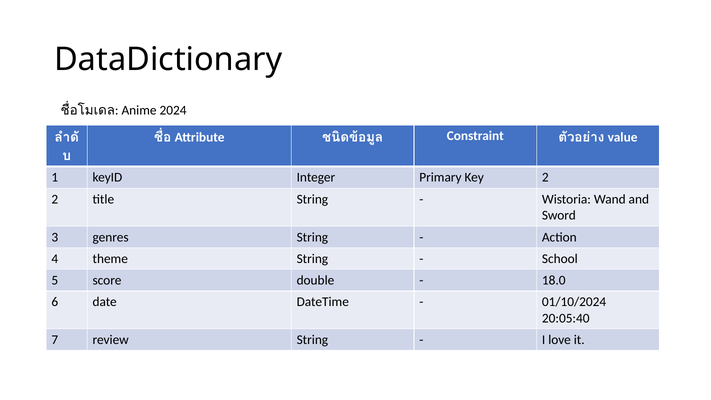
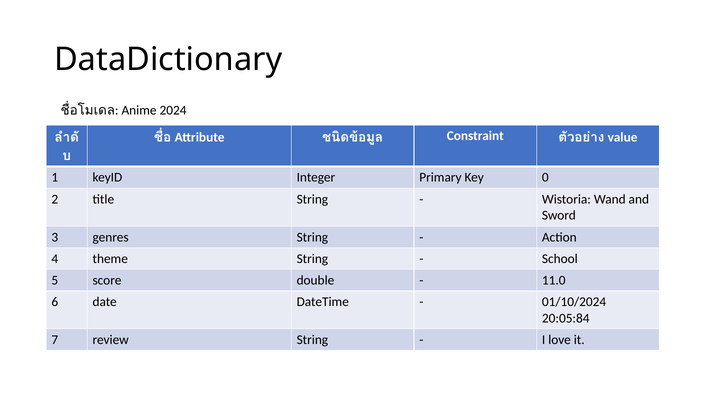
Key 2: 2 -> 0 (545, 178)
18.0: 18.0 -> 11.0 (554, 280)
20:05:40: 20:05:40 -> 20:05:84 (566, 318)
